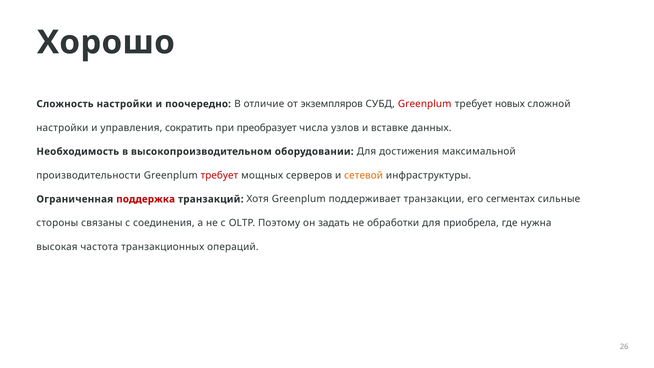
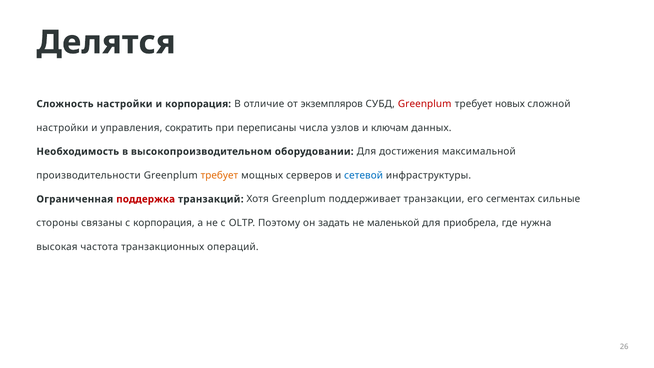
Хорошо: Хорошо -> Делятся (106, 42)
и поочередно: поочередно -> корпорация (198, 104)
преобразует: преобразует -> переписаны (267, 128)
вставке: вставке -> ключам (390, 128)
требует colour: red -> orange (219, 175)
сетевой colour: orange -> blue (364, 175)
с соединения: соединения -> корпорация (164, 223)
обработки: обработки -> маленькой (393, 223)
